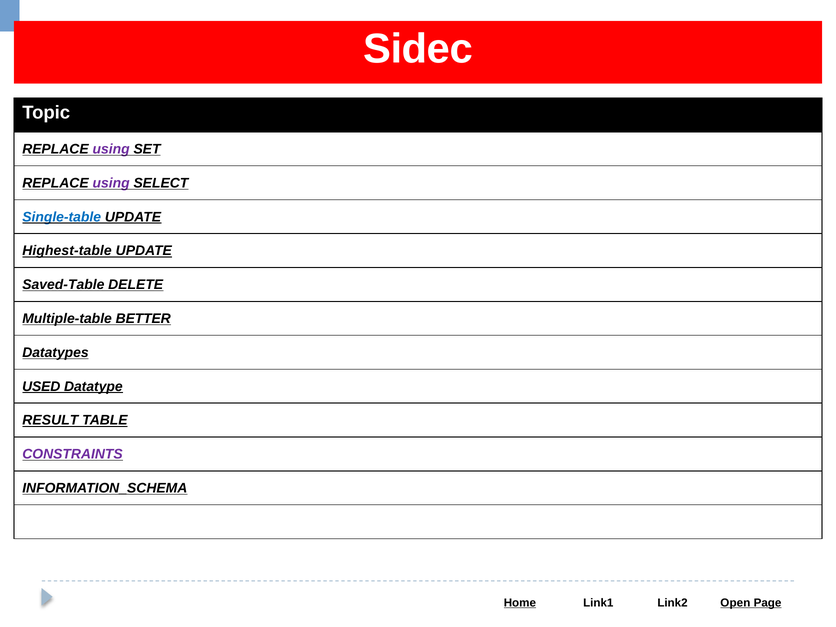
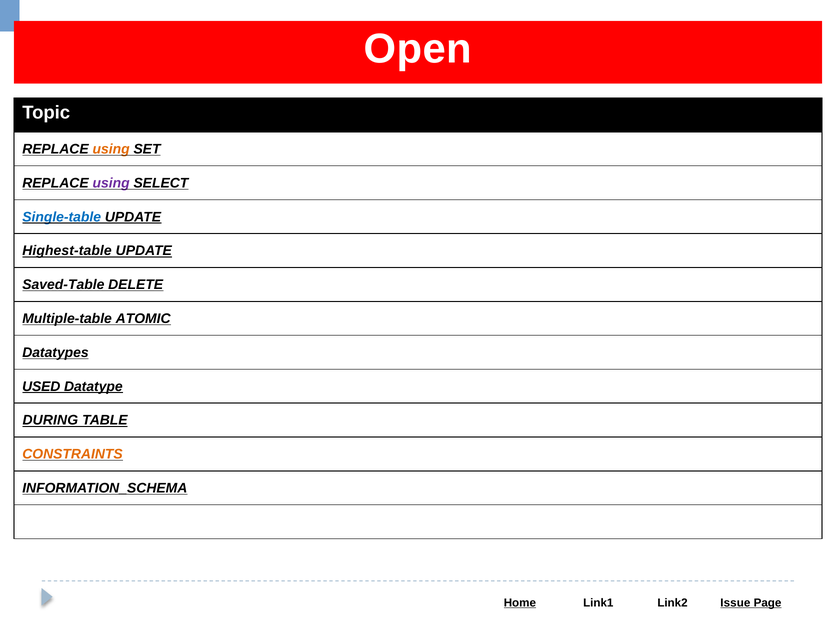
Sidec: Sidec -> Open (418, 49)
using colour: purple -> orange (111, 149)
BETTER: BETTER -> ATOMIC (143, 319)
RESULT: RESULT -> DURING (50, 420)
CONSTRAINTS colour: purple -> orange (72, 454)
Open: Open -> Issue (735, 603)
